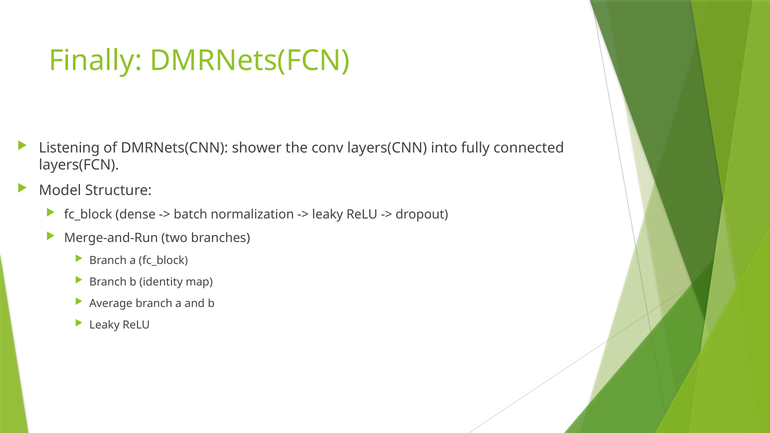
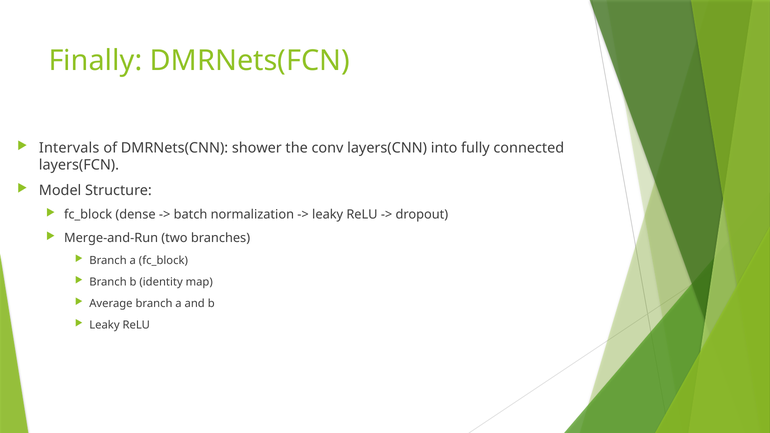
Listening: Listening -> Intervals (69, 148)
